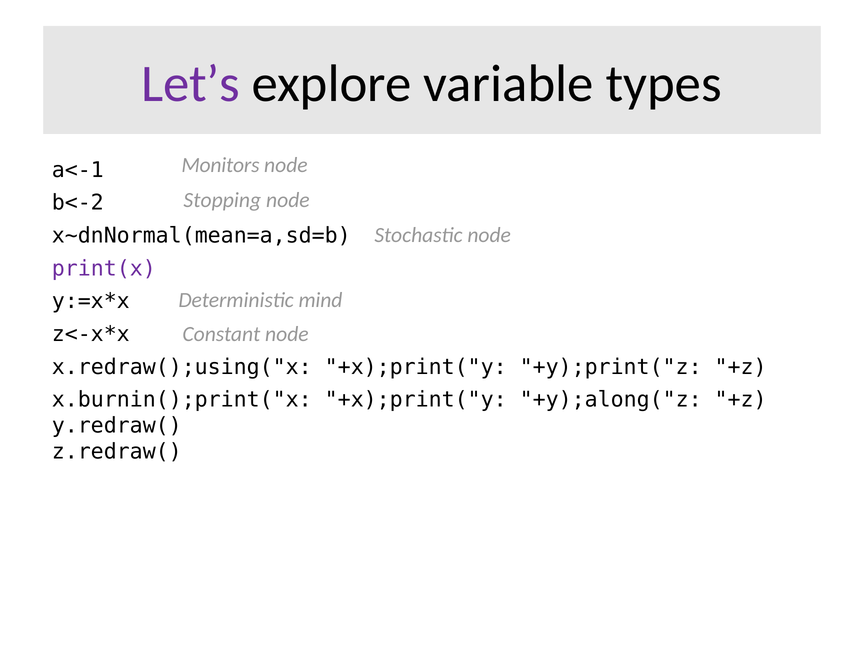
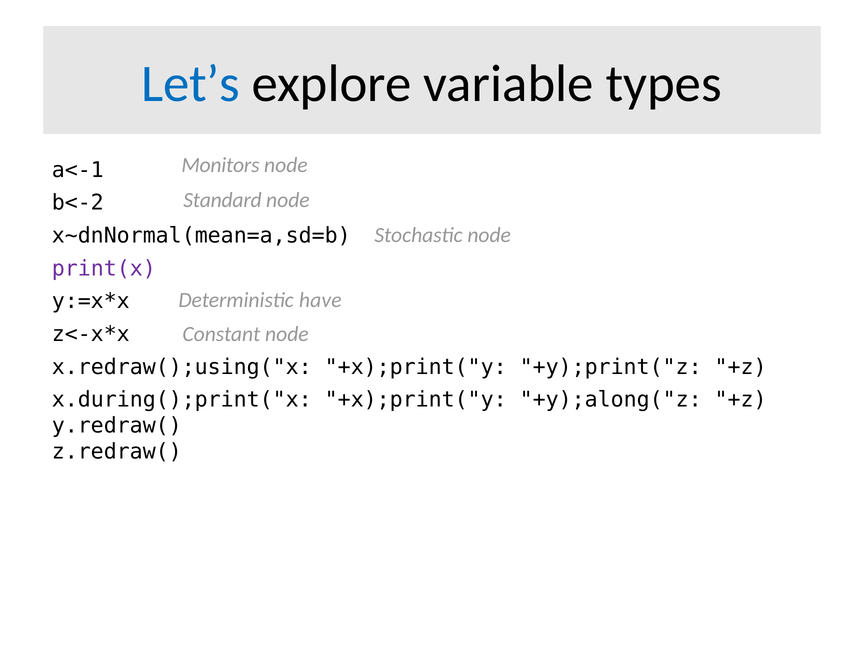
Let’s colour: purple -> blue (191, 84)
Stopping: Stopping -> Standard (222, 200)
mind: mind -> have (320, 300)
x.burnin();print("x: x.burnin();print("x -> x.during();print("x (182, 400)
